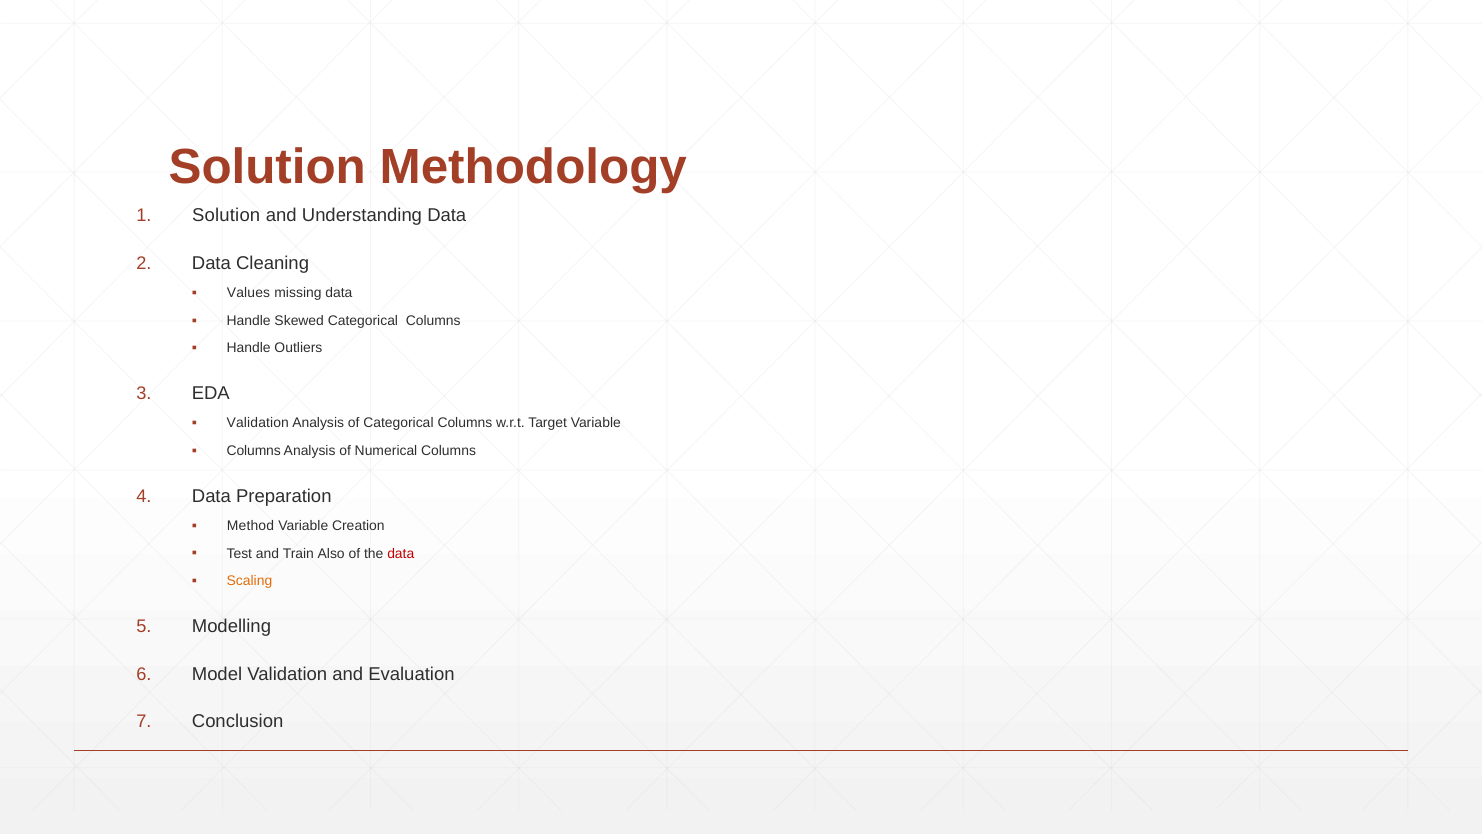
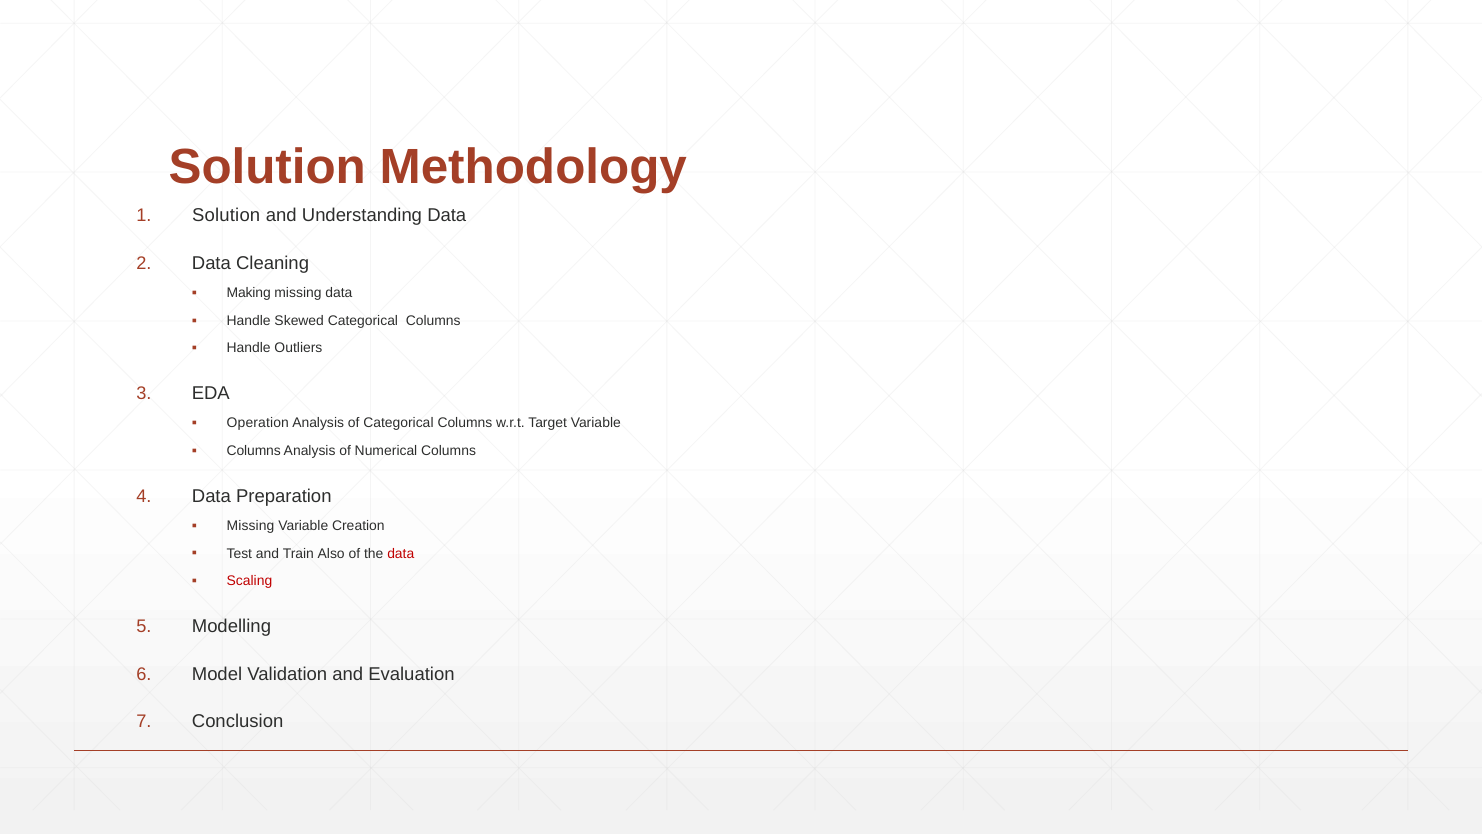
Values: Values -> Making (249, 293)
Validation: Validation -> Operation (258, 423)
Method: Method -> Missing (251, 526)
Scaling colour: orange -> red (249, 581)
